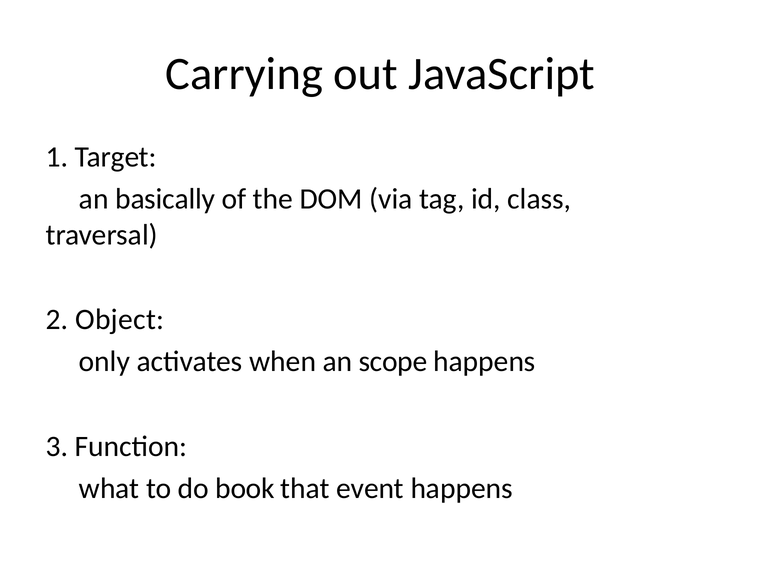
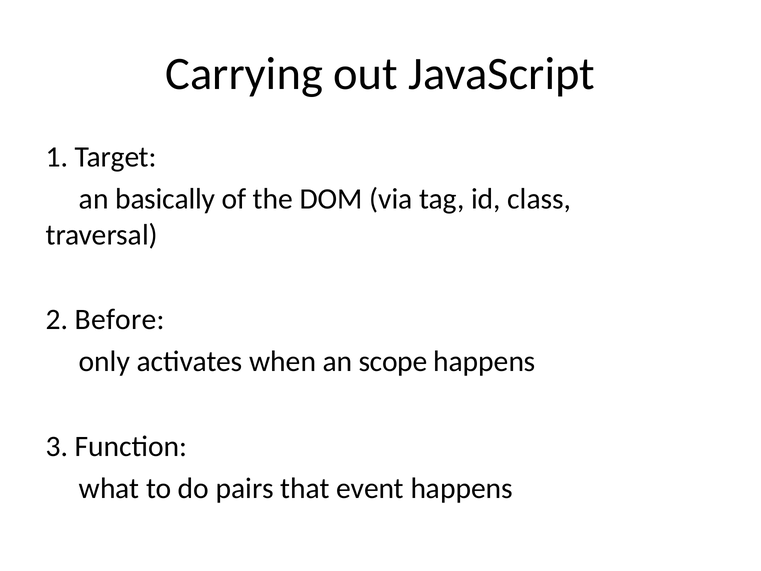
Object: Object -> Before (120, 319)
book: book -> pairs (245, 488)
